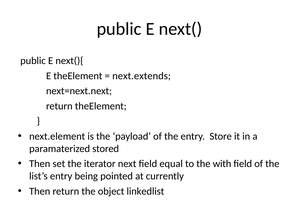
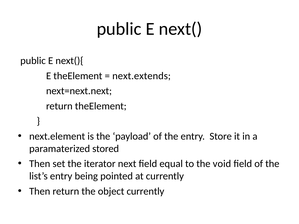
with: with -> void (222, 164)
object linkedlist: linkedlist -> currently (145, 191)
